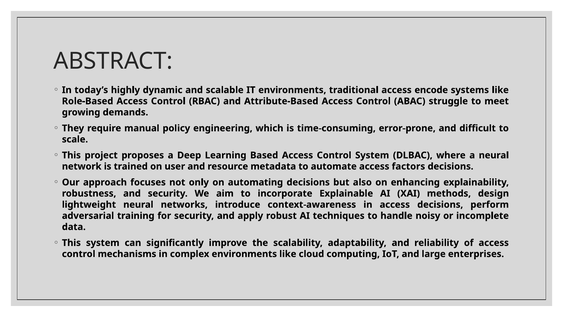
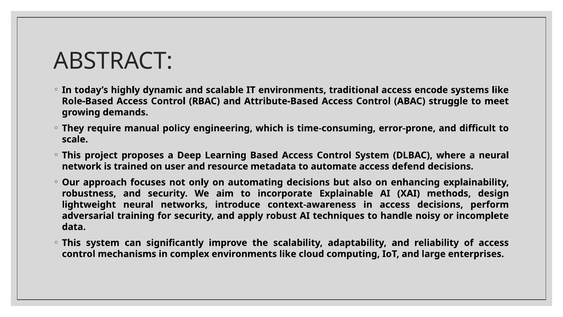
factors: factors -> defend (408, 166)
